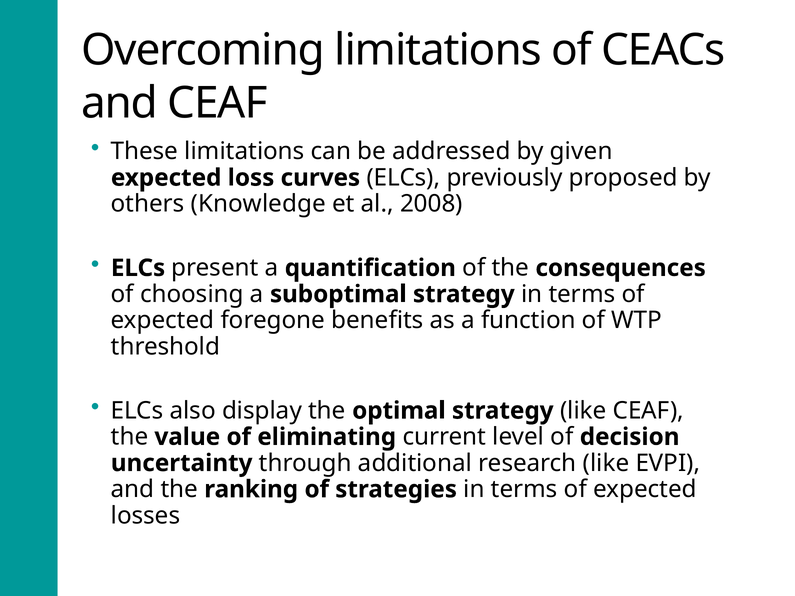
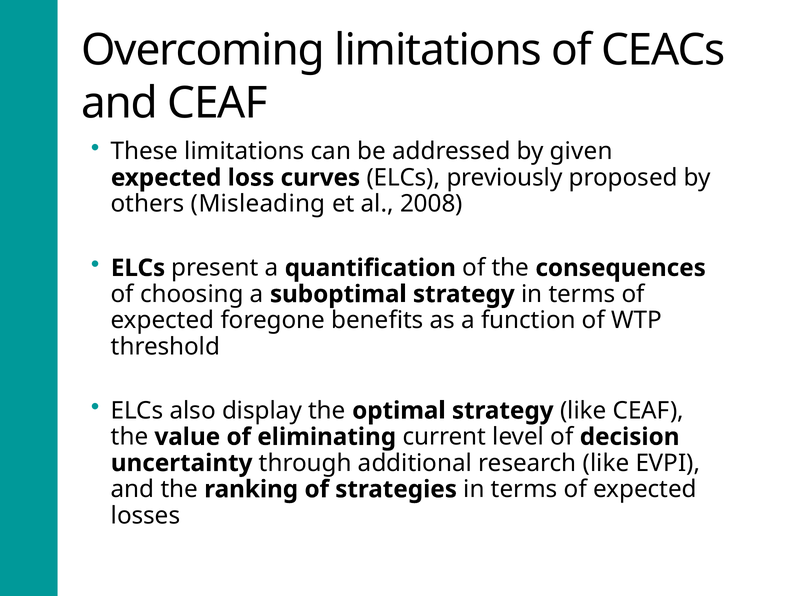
Knowledge: Knowledge -> Misleading (258, 204)
